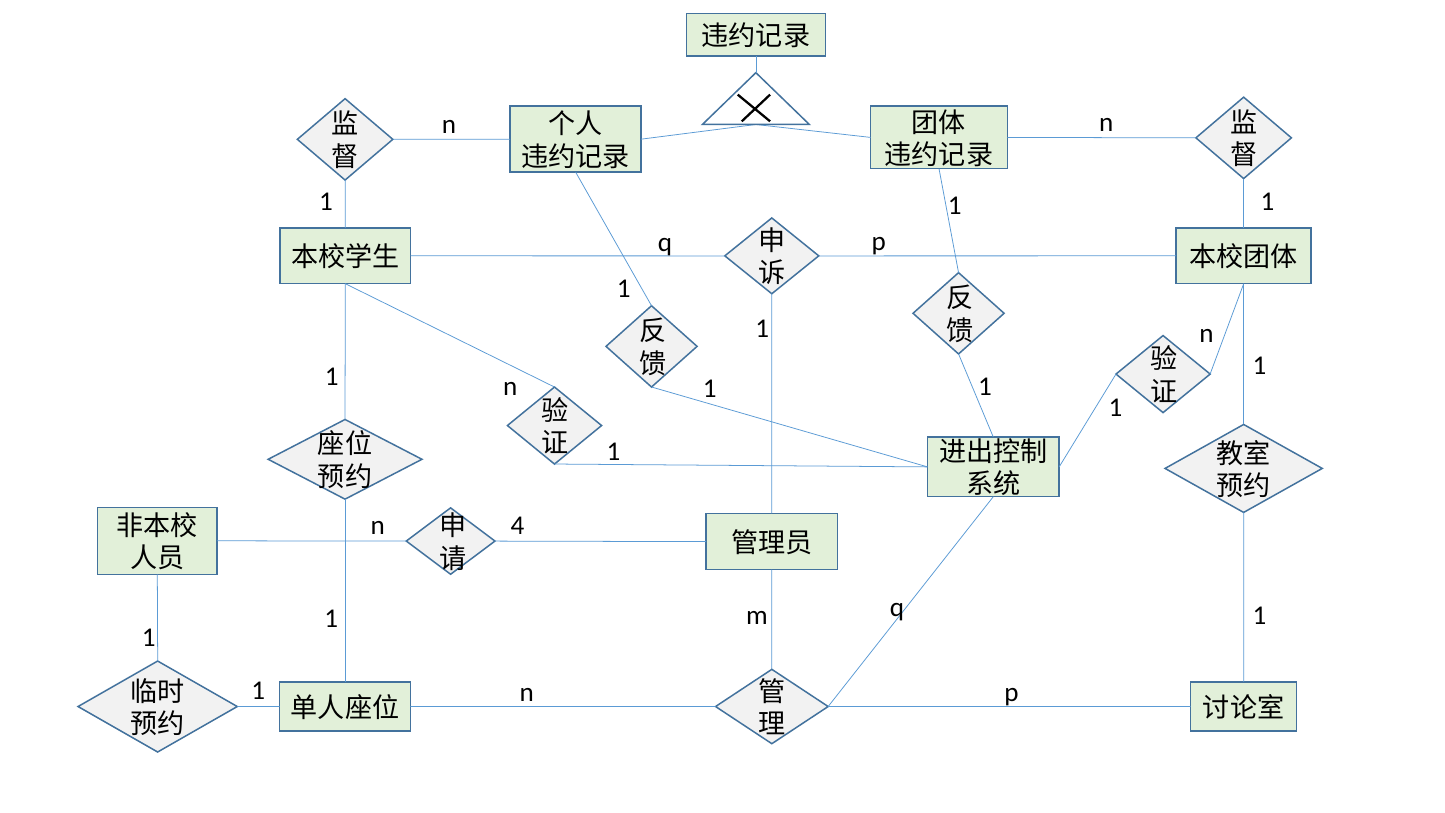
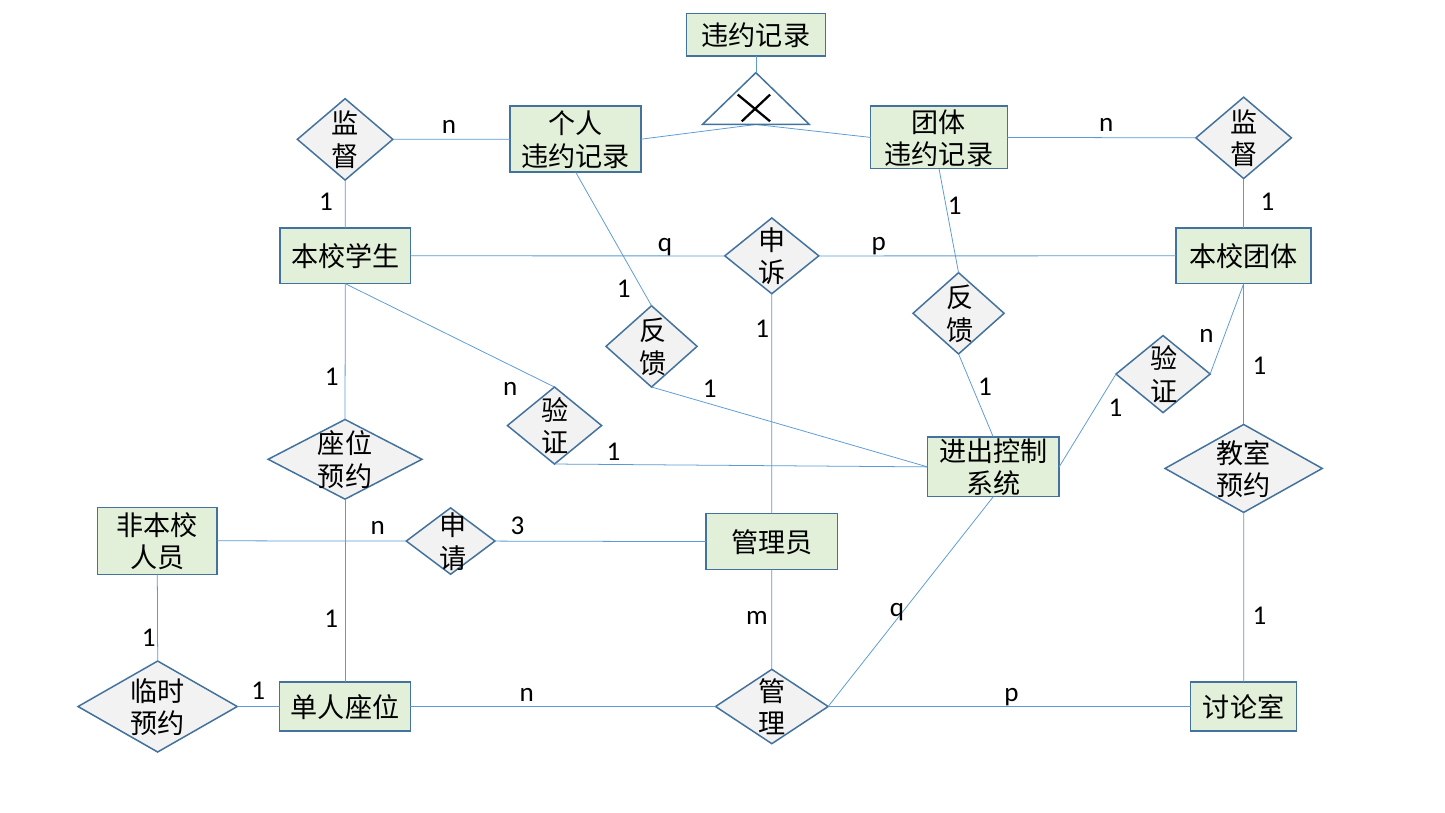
4: 4 -> 3 (518, 526)
